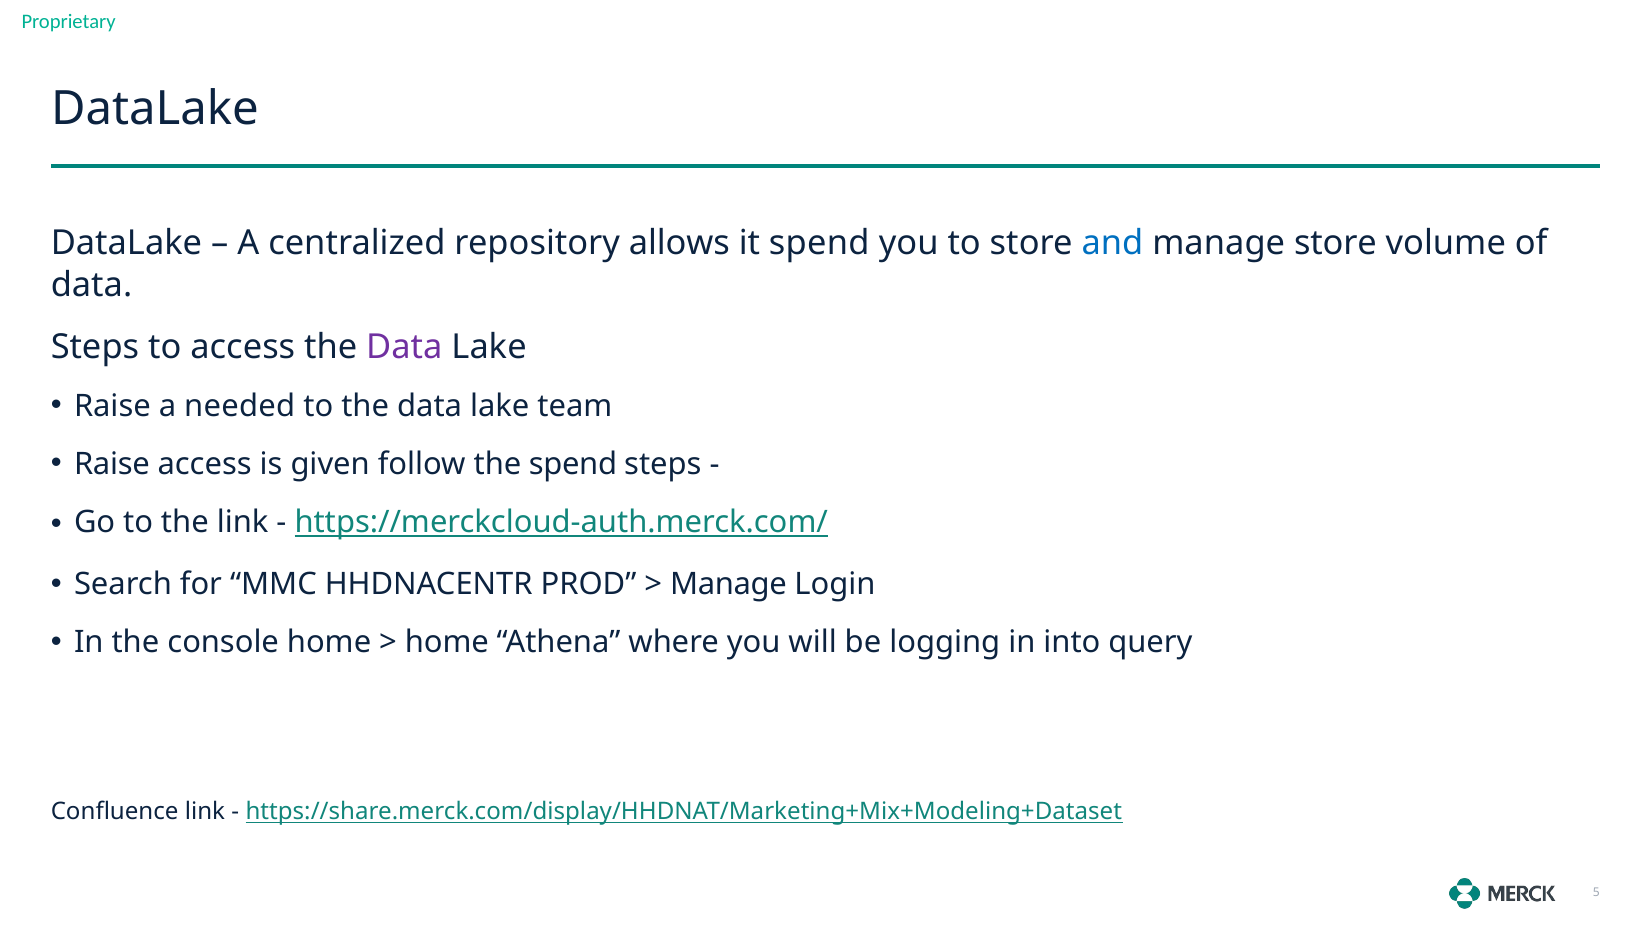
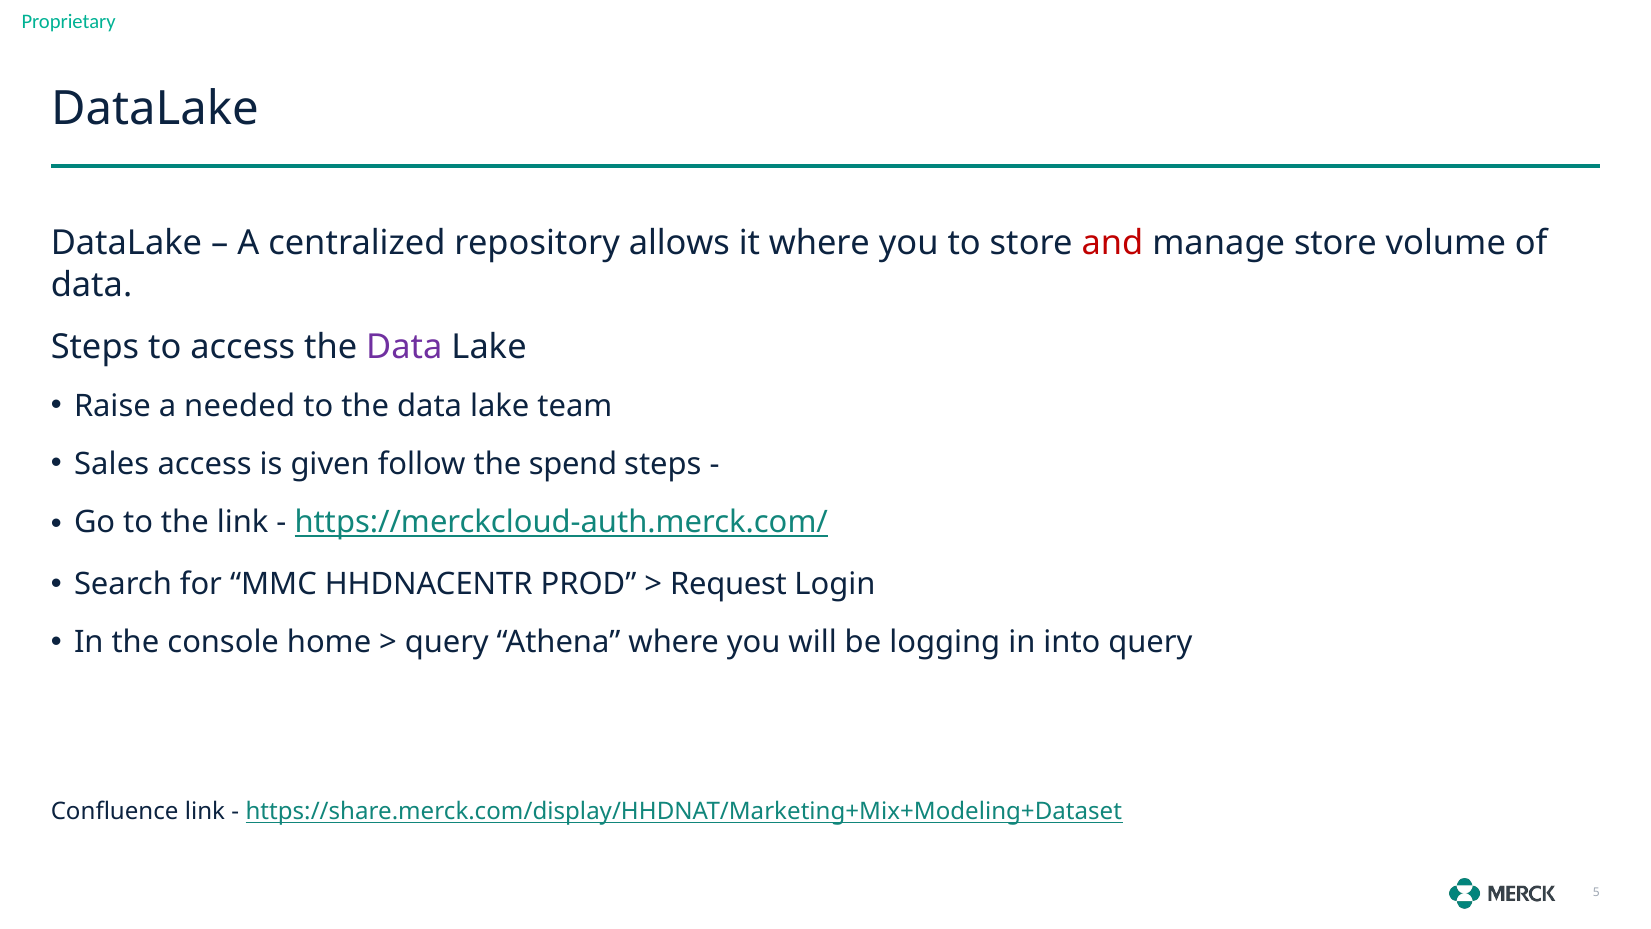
it spend: spend -> where (819, 243)
and colour: blue -> red (1112, 243)
Raise: Raise -> Sales (112, 464)
Manage: Manage -> Request (728, 585)
home: home -> query (447, 642)
